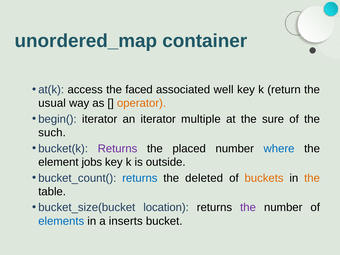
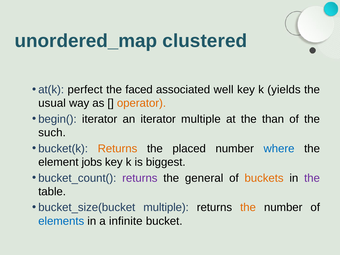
container: container -> clustered (205, 41)
access: access -> perfect (85, 90)
return: return -> yields (284, 90)
sure: sure -> than (273, 119)
Returns colour: purple -> orange (118, 149)
outside: outside -> biggest (166, 162)
returns colour: blue -> purple (140, 178)
deleted: deleted -> general (204, 178)
the colour: orange -> purple (312, 178)
bucket_size(bucket location: location -> multiple (166, 207)
the colour: purple -> orange (248, 207)
inserts: inserts -> infinite (126, 221)
